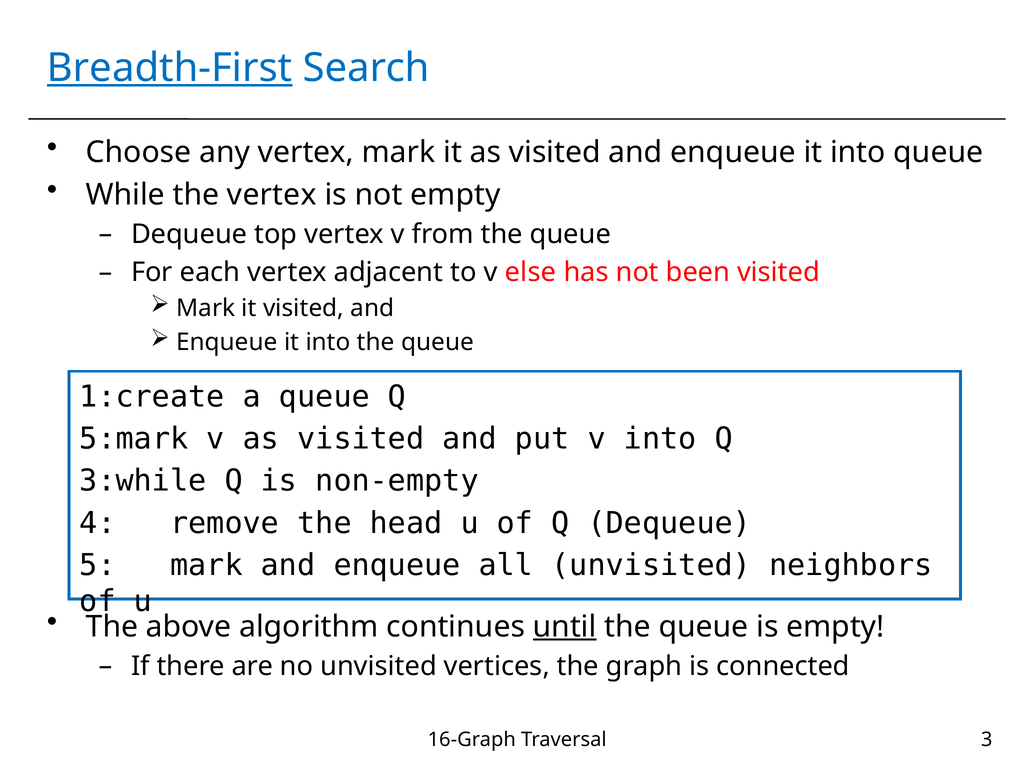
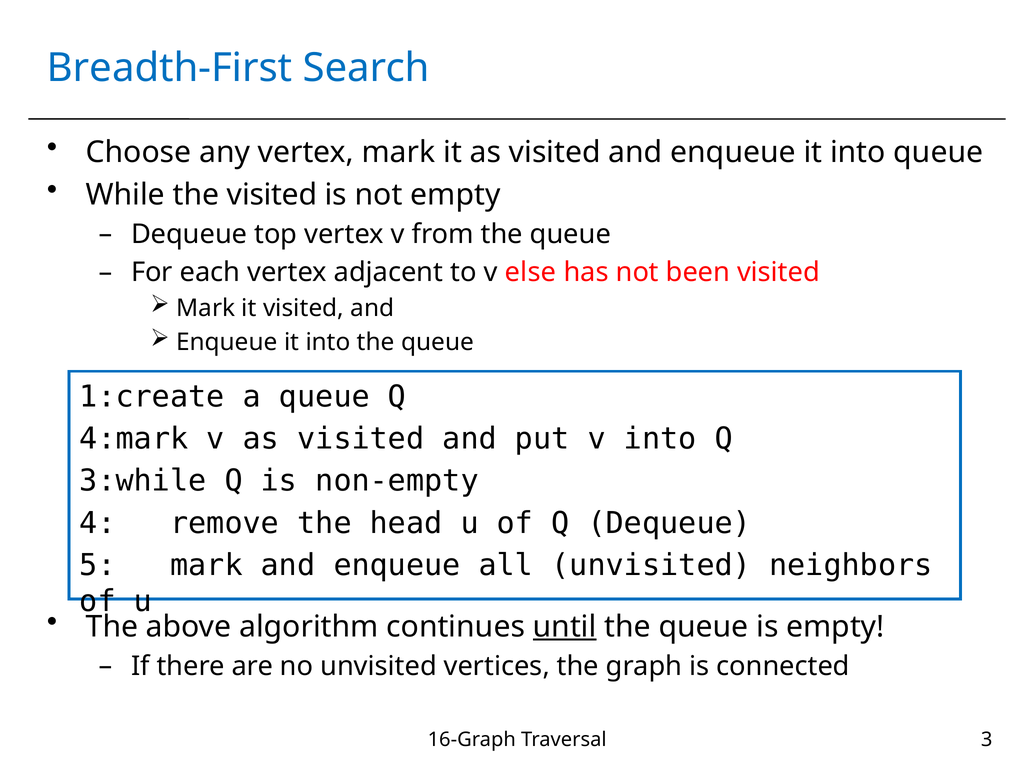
Breadth-First underline: present -> none (170, 68)
the vertex: vertex -> visited (272, 195)
5:mark: 5:mark -> 4:mark (134, 439)
